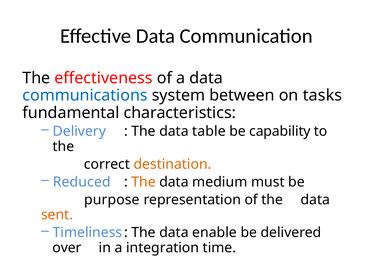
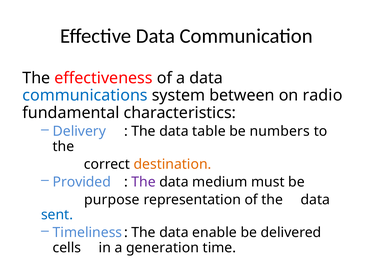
tasks: tasks -> radio (322, 95)
capability: capability -> numbers (280, 131)
Reduced: Reduced -> Provided (82, 182)
The colour: orange -> purple (143, 182)
sent colour: orange -> blue (57, 215)
over: over -> cells (67, 248)
integration: integration -> generation (163, 248)
